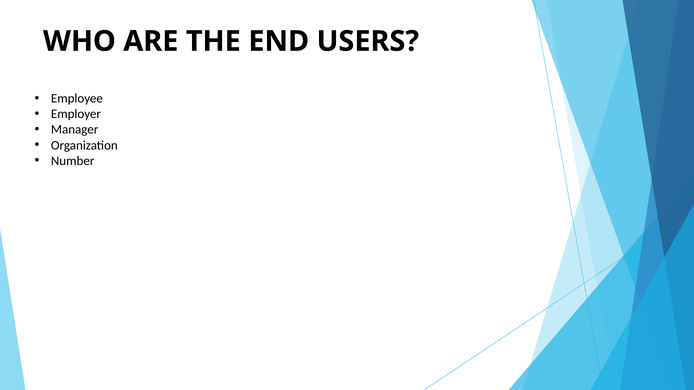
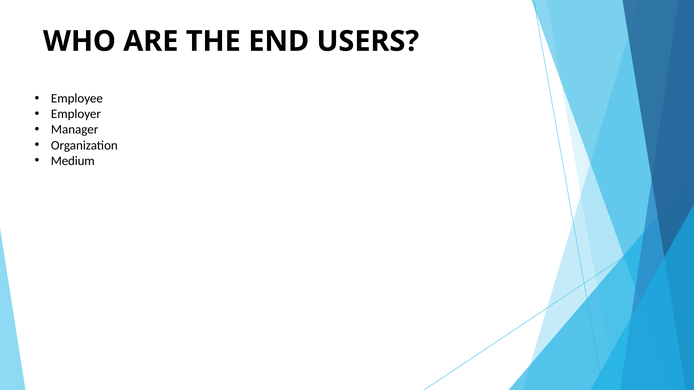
Number: Number -> Medium (73, 161)
